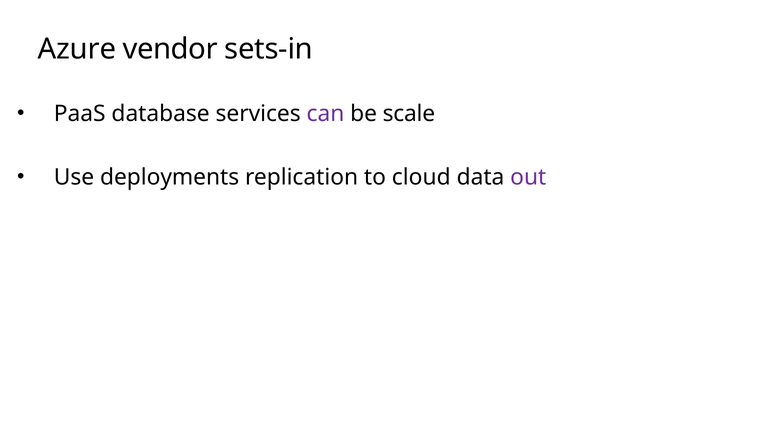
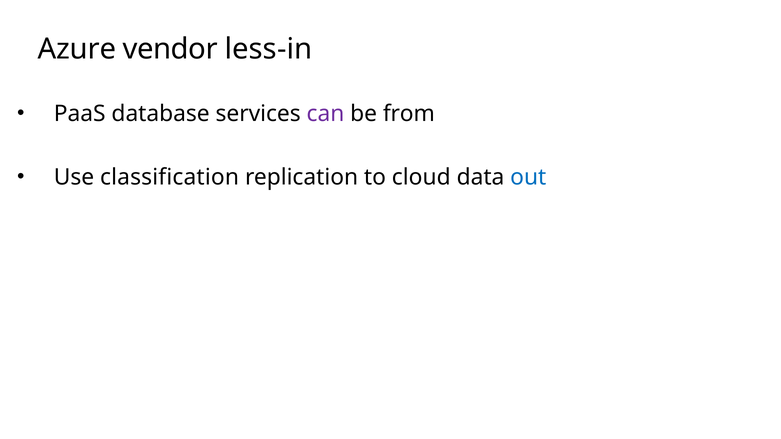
sets-in: sets-in -> less-in (268, 49)
scale: scale -> from (409, 114)
deployments: deployments -> classification (170, 178)
out colour: purple -> blue (528, 178)
